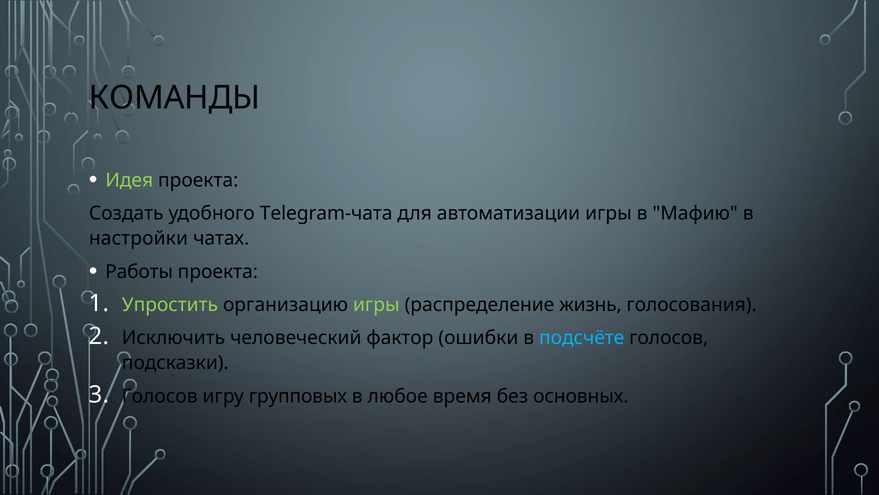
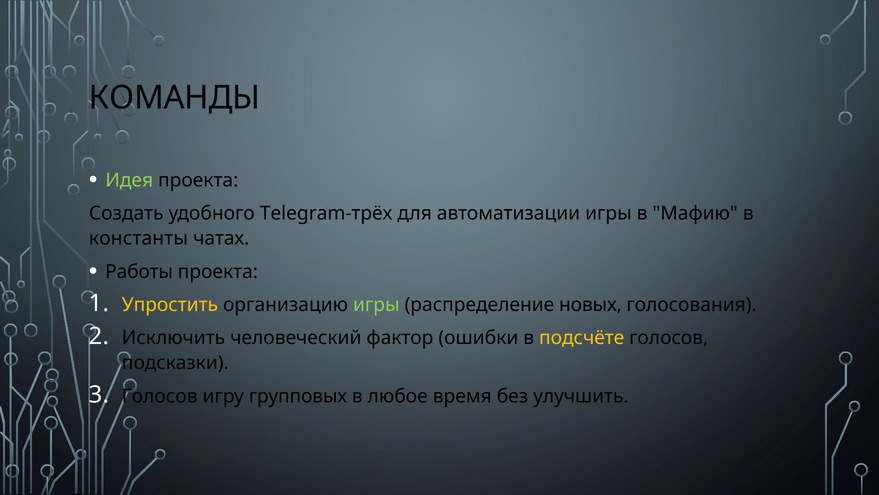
Telegram-чата: Telegram-чата -> Telegram-трёх (326, 213)
настройки: настройки -> константы (138, 238)
Упростить colour: light green -> yellow (170, 305)
жизнь: жизнь -> новых (590, 305)
подсчёте colour: light blue -> yellow (582, 338)
основных: основных -> улучшить (581, 396)
